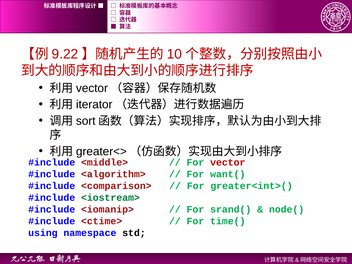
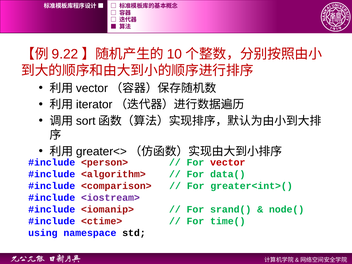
<middle>: <middle> -> <person> (105, 162)
want(: want( -> data( (228, 174)
<iostream> colour: green -> purple (110, 198)
